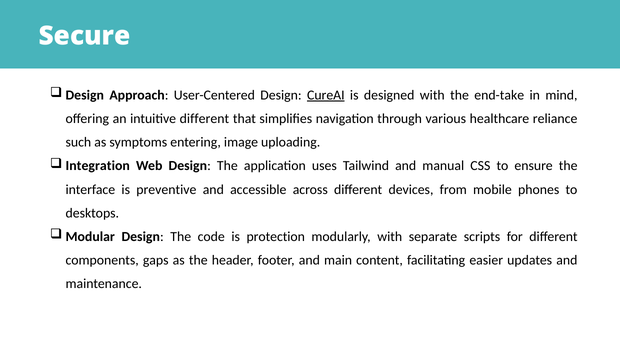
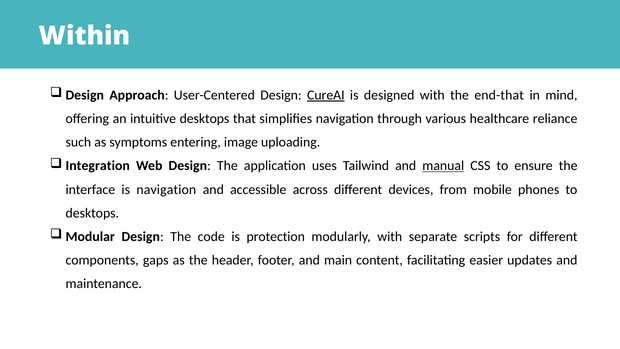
Secure: Secure -> Within (85, 36)
end-take: end-take -> end-that (499, 95)
intuitive different: different -> desktops (205, 119)
manual underline: none -> present (443, 166)
is preventive: preventive -> navigation (166, 189)
